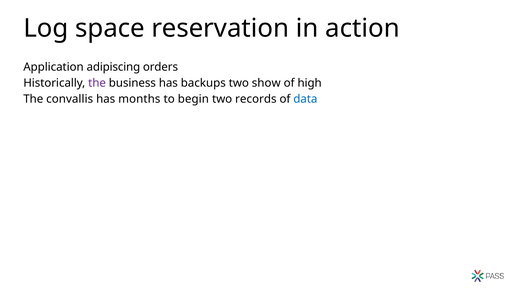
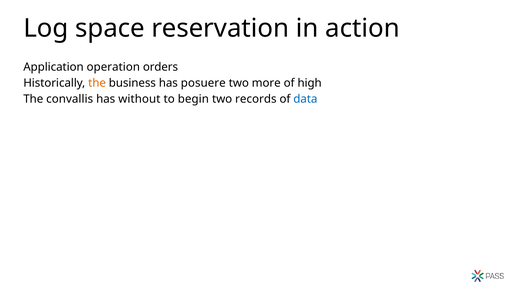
adipiscing: adipiscing -> operation (113, 67)
the colour: purple -> orange (97, 83)
backups: backups -> posuere (203, 83)
show: show -> more (266, 83)
months: months -> without (139, 99)
